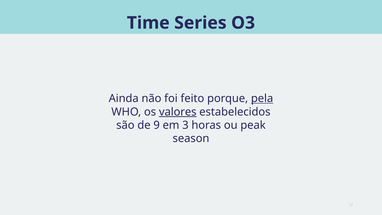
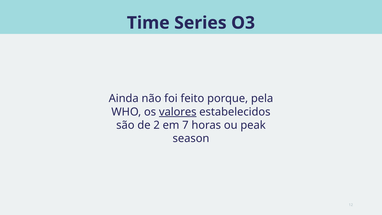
pela underline: present -> none (262, 98)
9: 9 -> 2 (157, 125)
3: 3 -> 7 (185, 125)
